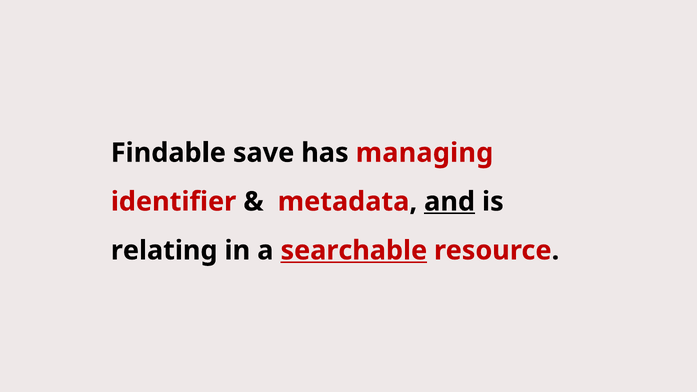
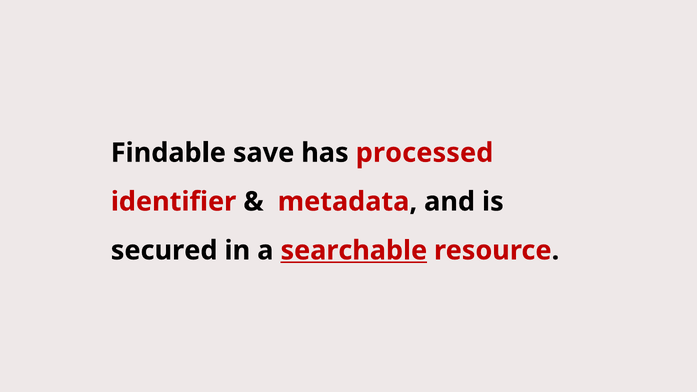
managing: managing -> processed (425, 153)
and underline: present -> none (450, 202)
relating: relating -> secured (164, 251)
